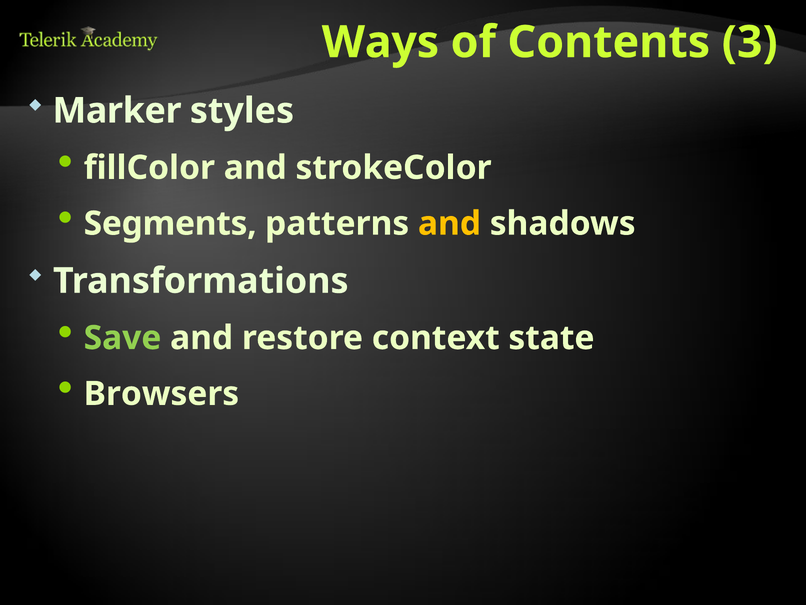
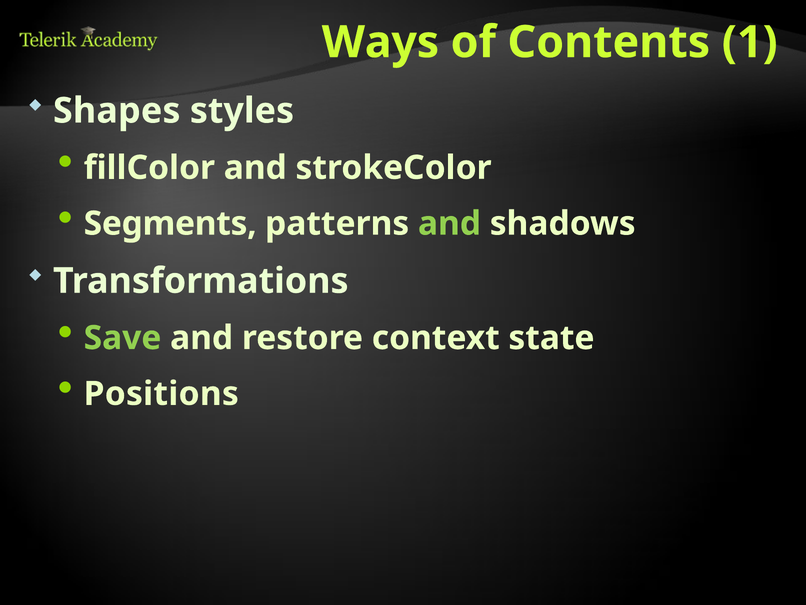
3: 3 -> 1 (750, 42)
Marker: Marker -> Shapes (117, 111)
and colour: yellow -> light green (449, 223)
Browsers: Browsers -> Positions (161, 393)
